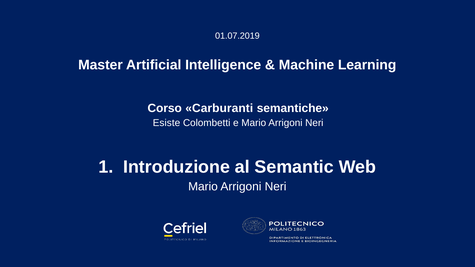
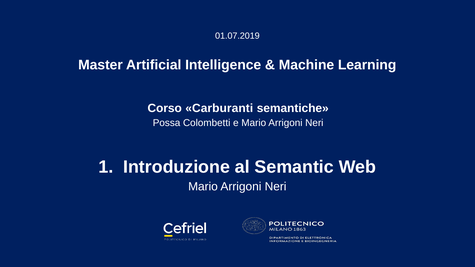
Esiste: Esiste -> Possa (167, 123)
